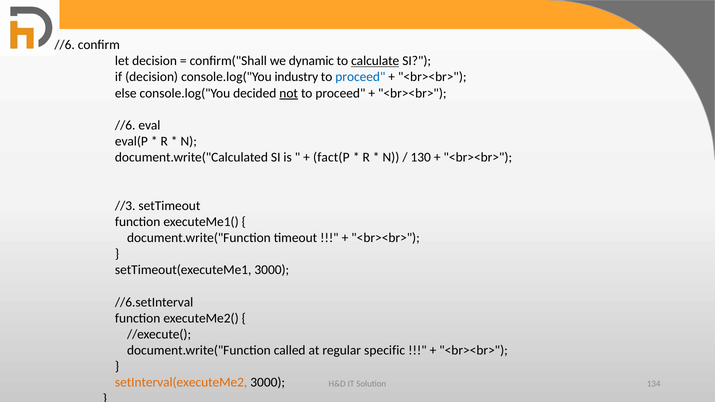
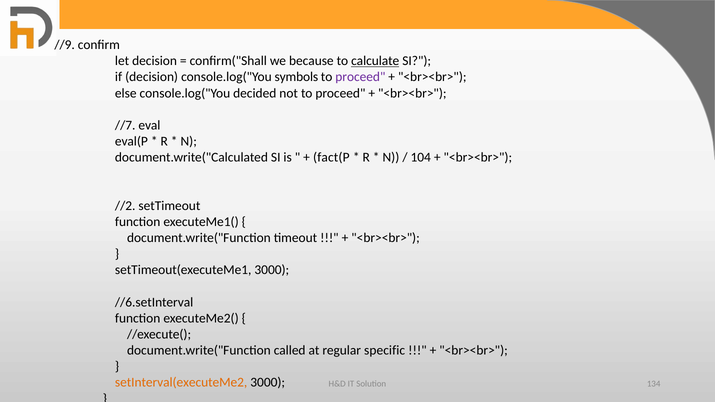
//6: //6 -> //9 (65, 45)
dynamic: dynamic -> because (311, 61)
industry: industry -> symbols (296, 77)
proceed colour: blue -> purple (360, 77)
not underline: present -> none (289, 93)
//6: //6 -> //7 (125, 125)
130: 130 -> 104 (421, 158)
//3: //3 -> //2 (125, 206)
